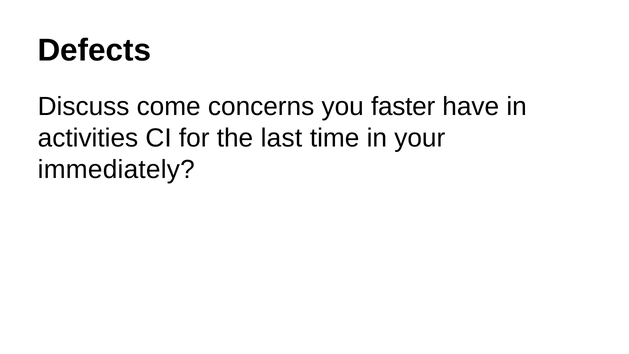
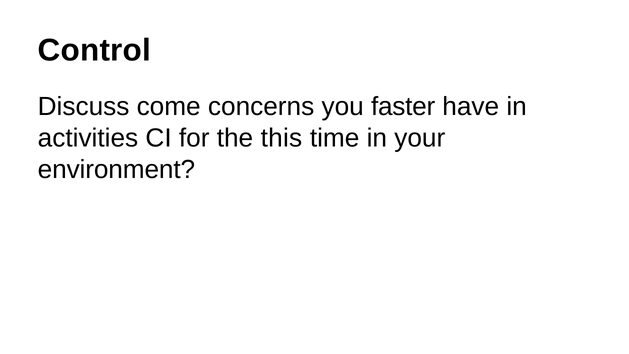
Defects: Defects -> Control (94, 50)
last: last -> this (281, 138)
immediately: immediately -> environment (116, 169)
